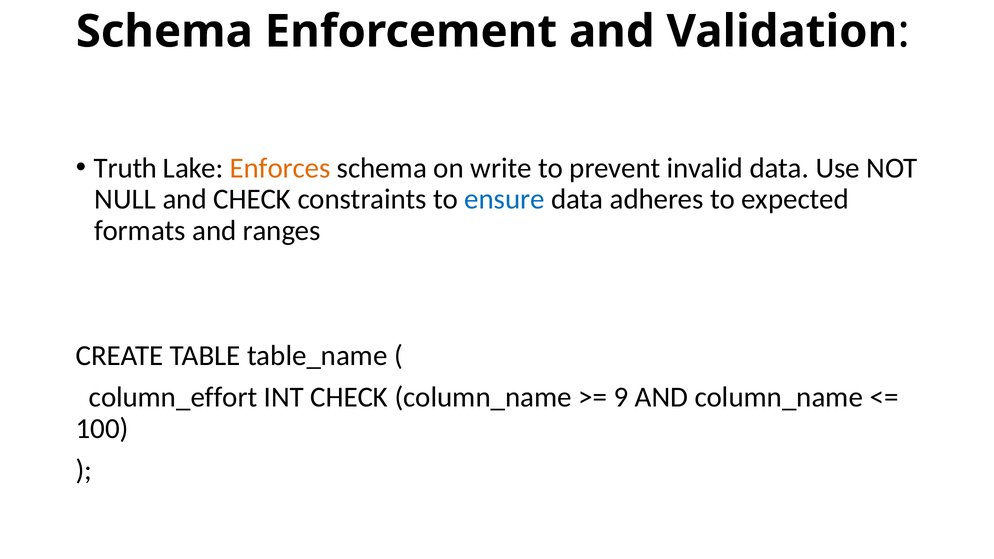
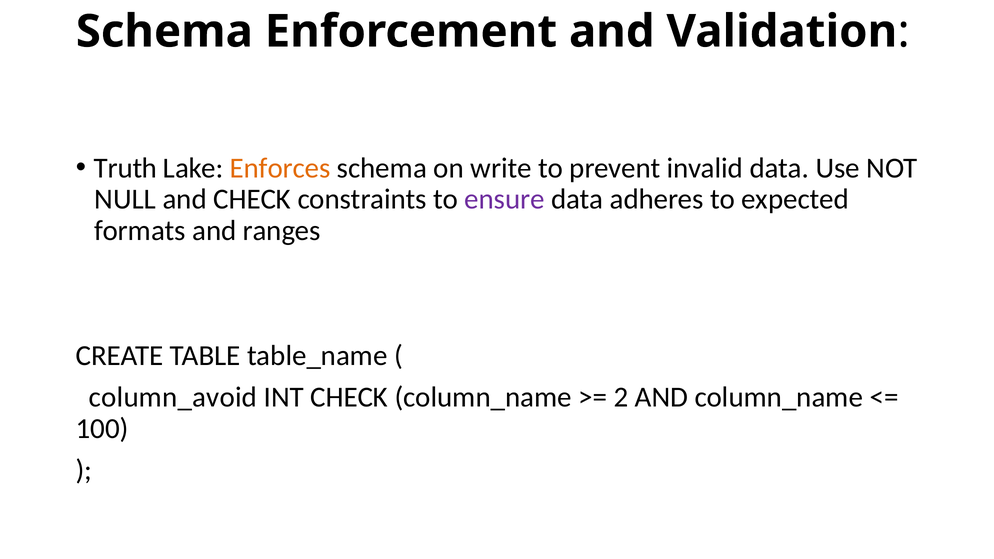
ensure colour: blue -> purple (505, 199)
column_effort: column_effort -> column_avoid (173, 397)
9: 9 -> 2 (621, 397)
